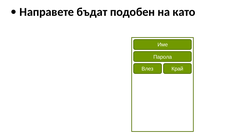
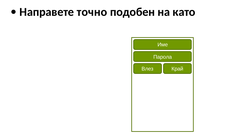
бъдат: бъдат -> точно (92, 12)
